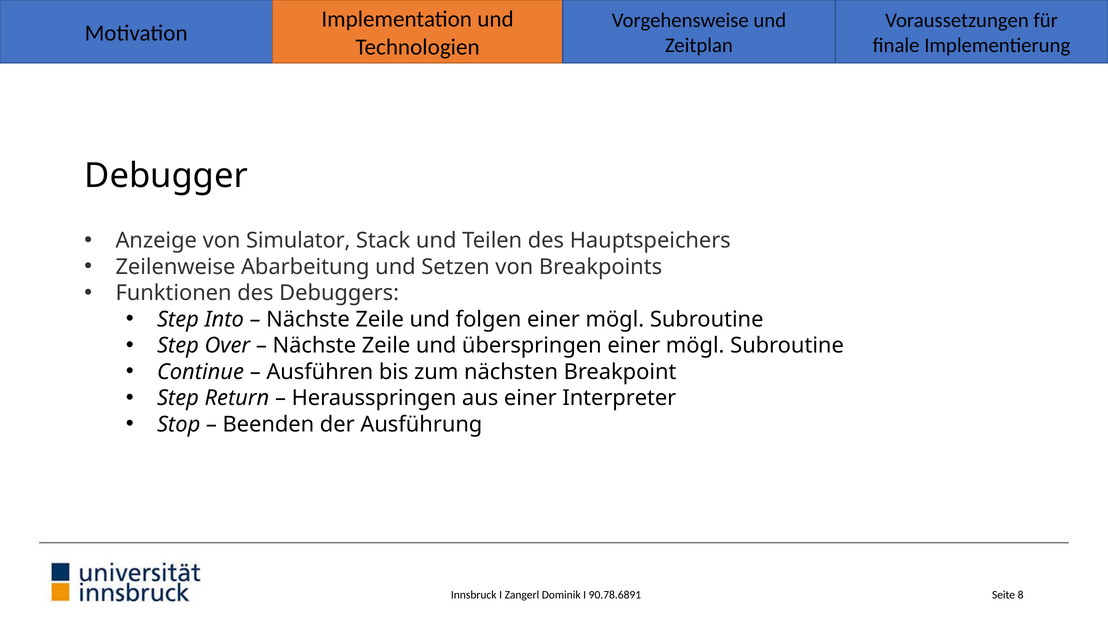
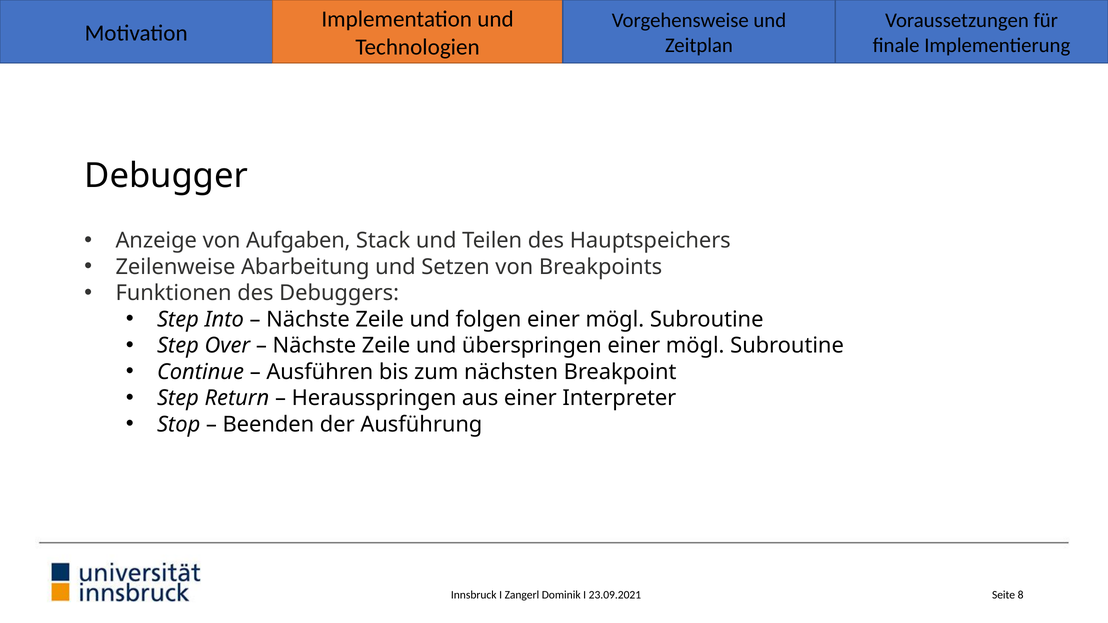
Simulator: Simulator -> Aufgaben (298, 241)
90.78.6891: 90.78.6891 -> 23.09.2021 (615, 595)
